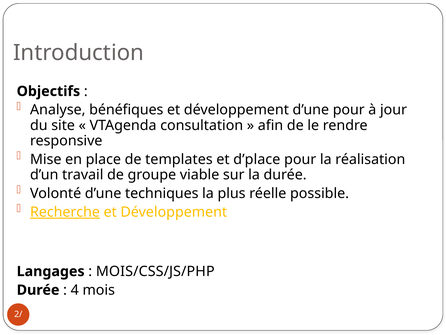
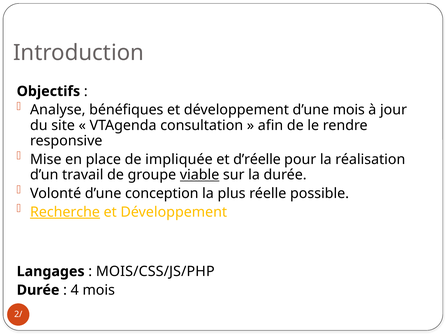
d’une pour: pour -> mois (349, 110)
templates: templates -> impliquée (179, 159)
d’place: d’place -> d’réelle (257, 159)
viable underline: none -> present (200, 175)
techniques: techniques -> conception (162, 193)
